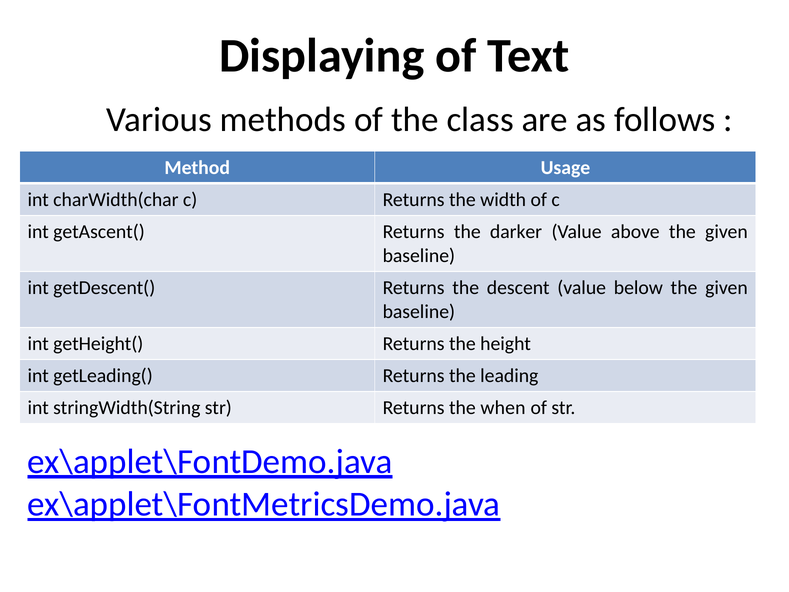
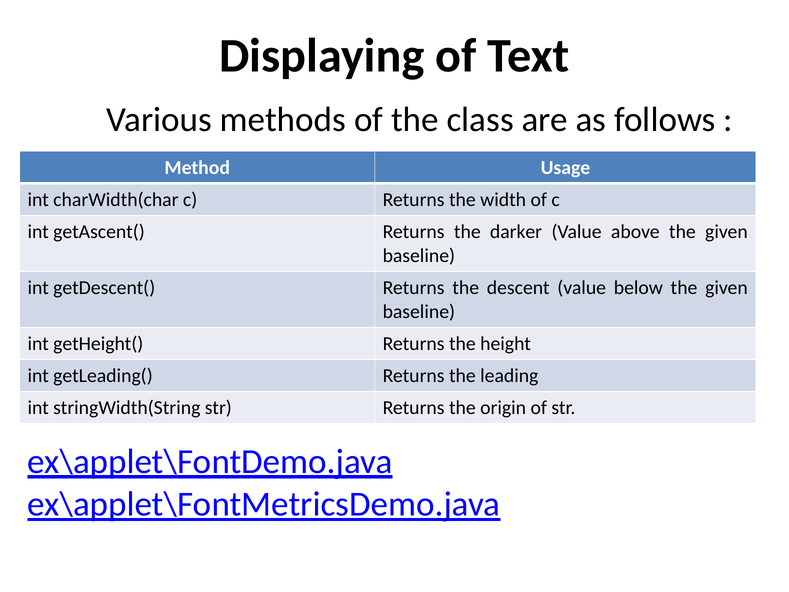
when: when -> origin (503, 408)
